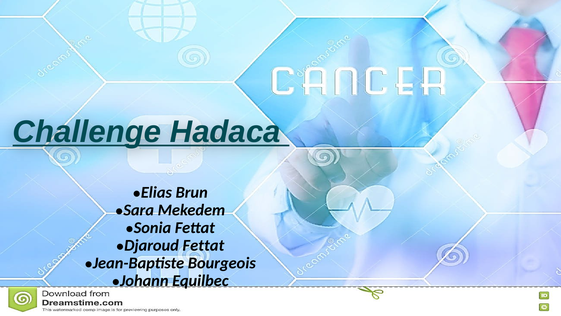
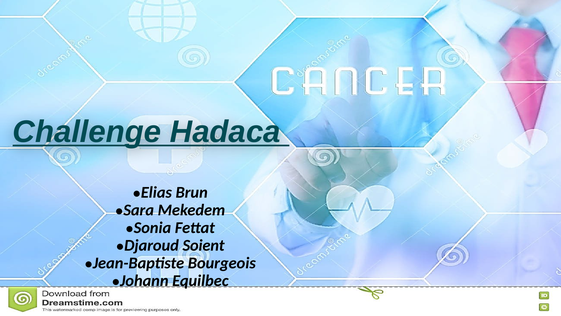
●Djaroud Fettat: Fettat -> Soient (204, 245)
